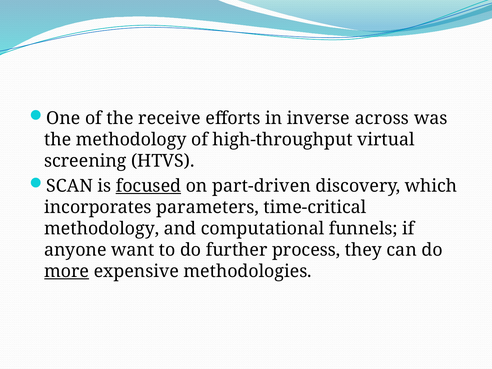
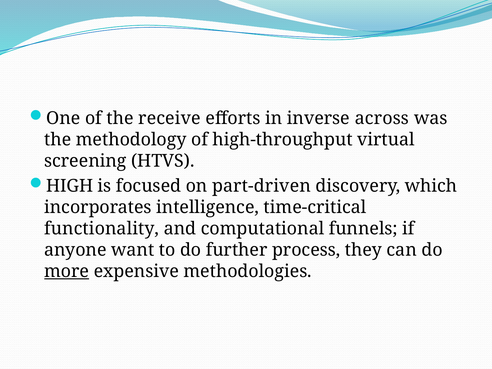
SCAN: SCAN -> HIGH (70, 186)
focused underline: present -> none (148, 186)
parameters: parameters -> intelligence (208, 207)
methodology: methodology -> functionality (102, 229)
